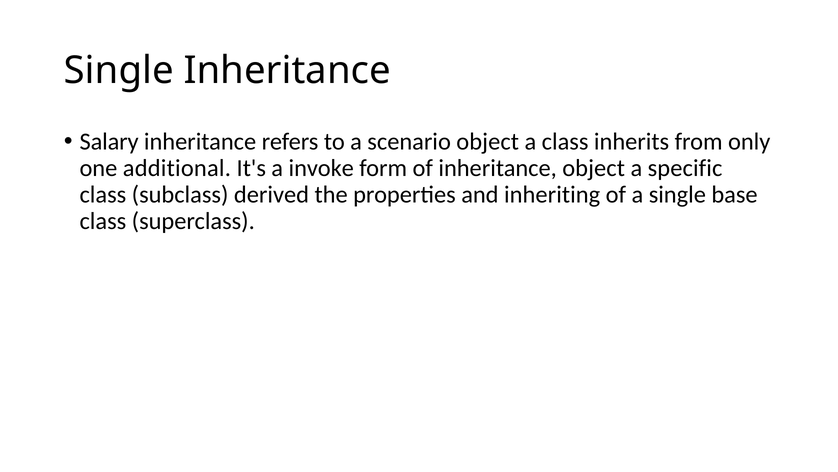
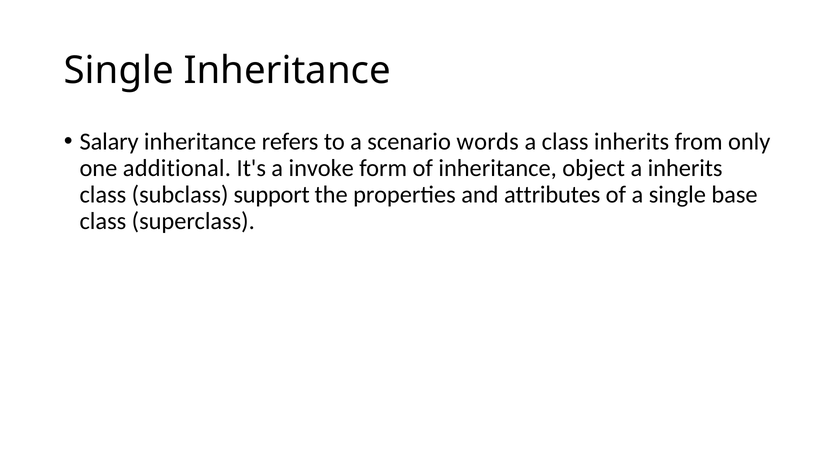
scenario object: object -> words (488, 142)
a specific: specific -> inherits (685, 168)
derived: derived -> support (272, 194)
inheriting: inheriting -> attributes (552, 194)
